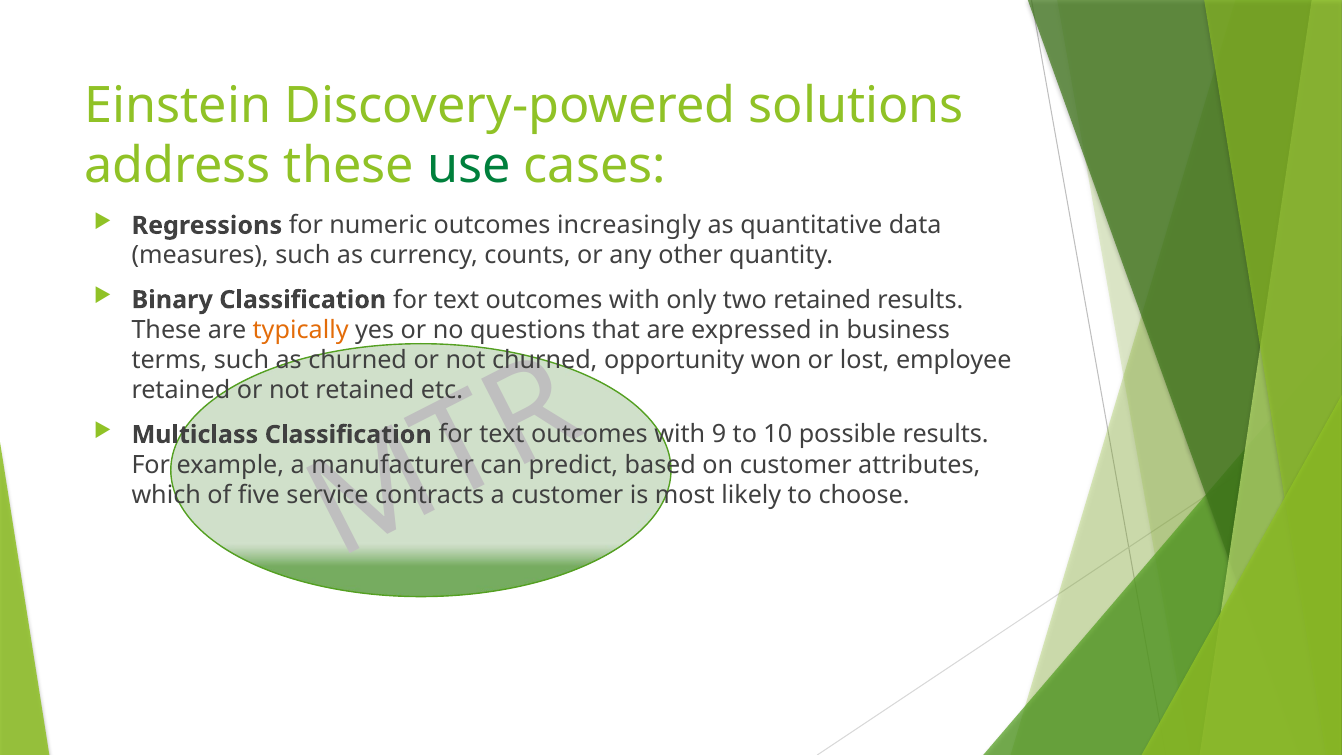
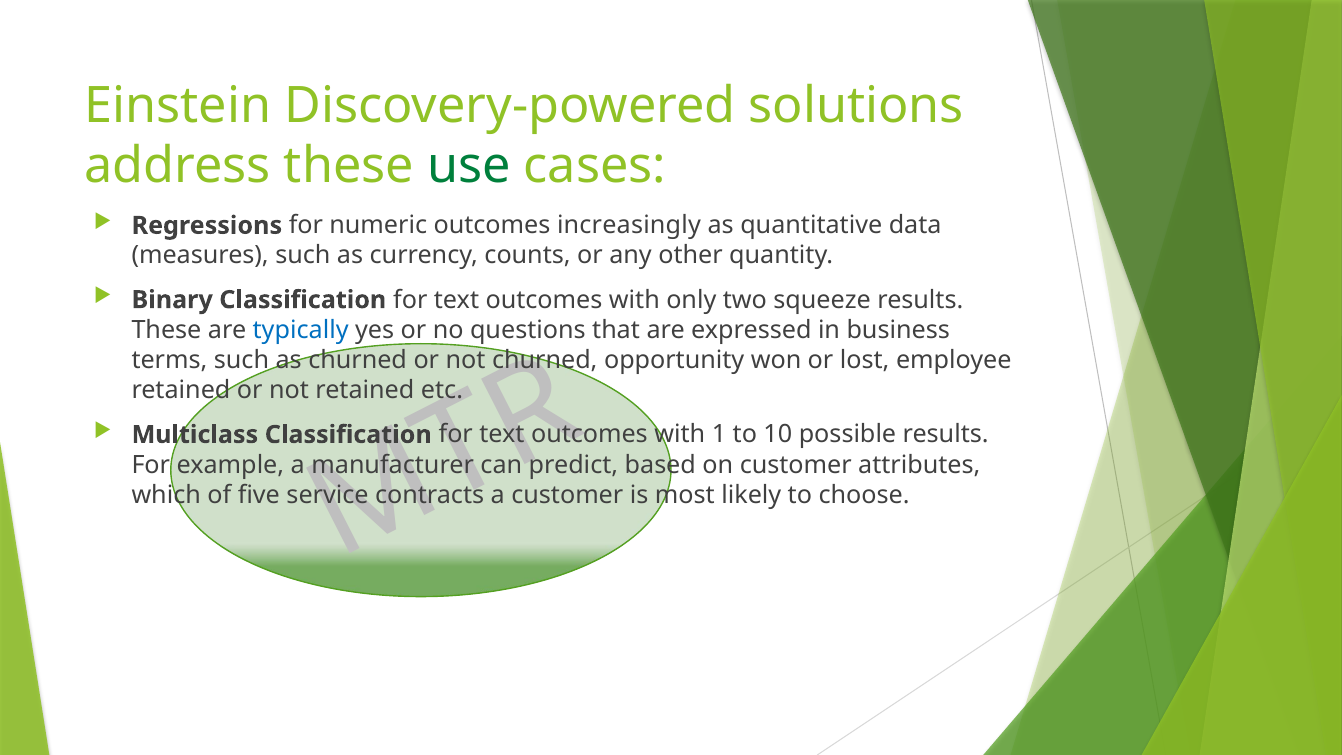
two retained: retained -> squeeze (822, 300)
typically colour: orange -> blue (301, 330)
9: 9 -> 1 (719, 435)
